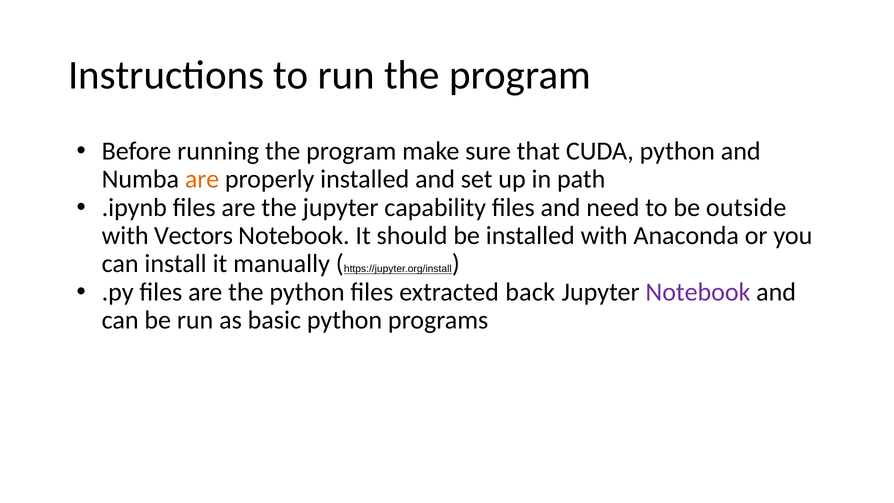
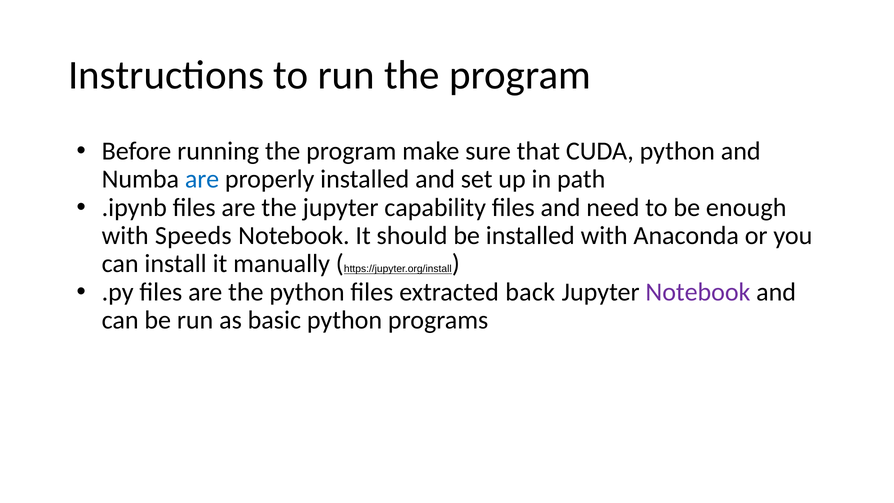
are colour: orange -> blue (202, 179)
outside: outside -> enough (746, 207)
Vectors: Vectors -> Speeds (193, 236)
